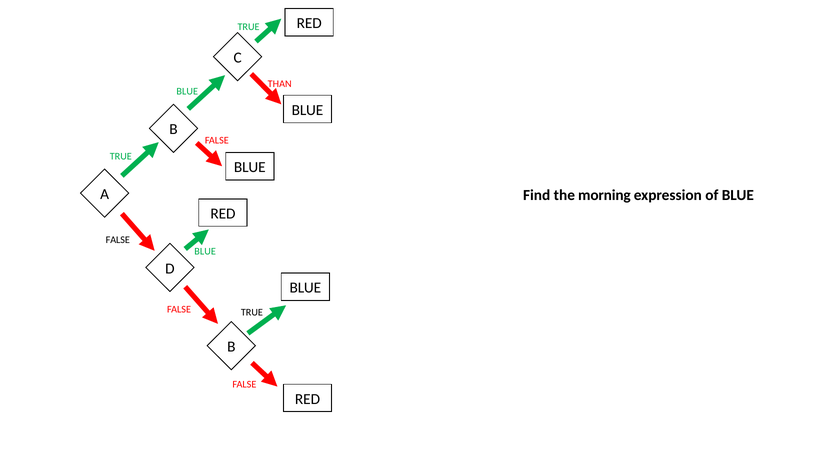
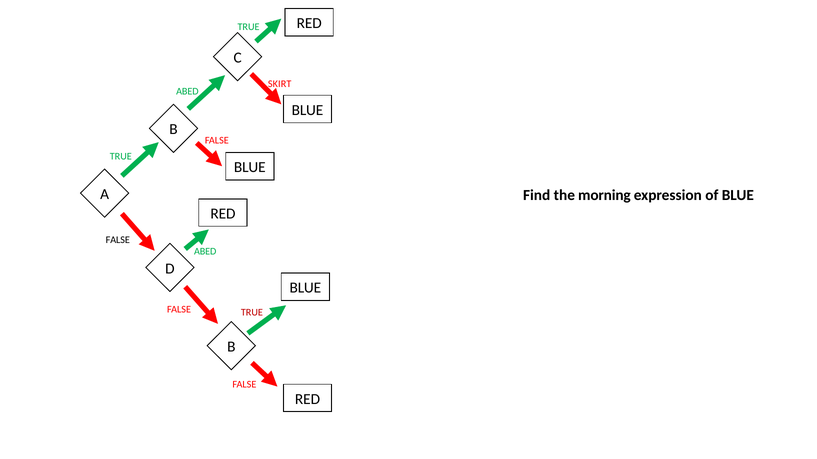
THAN: THAN -> SKIRT (280, 84)
BLUE: BLUE -> ABED (187, 91)
BLUE: BLUE -> ABED (205, 252)
TRUE colour: black -> red (252, 313)
